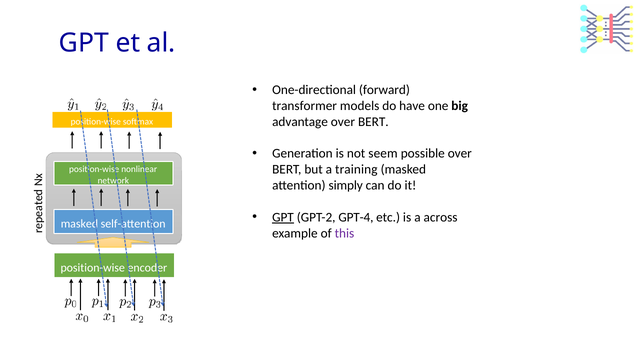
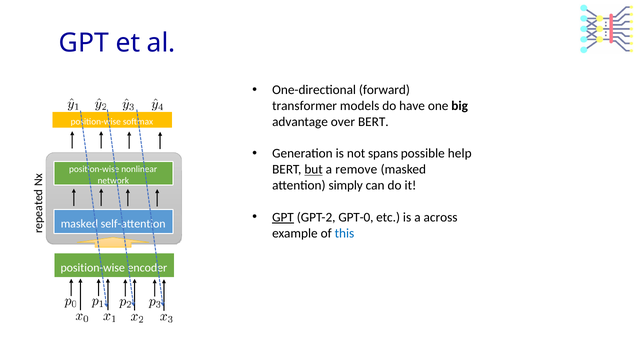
seem: seem -> spans (383, 154)
possible over: over -> help (460, 154)
but underline: none -> present (314, 169)
training: training -> remove (356, 169)
GPT-4: GPT-4 -> GPT-0 (356, 217)
this colour: purple -> blue (344, 233)
